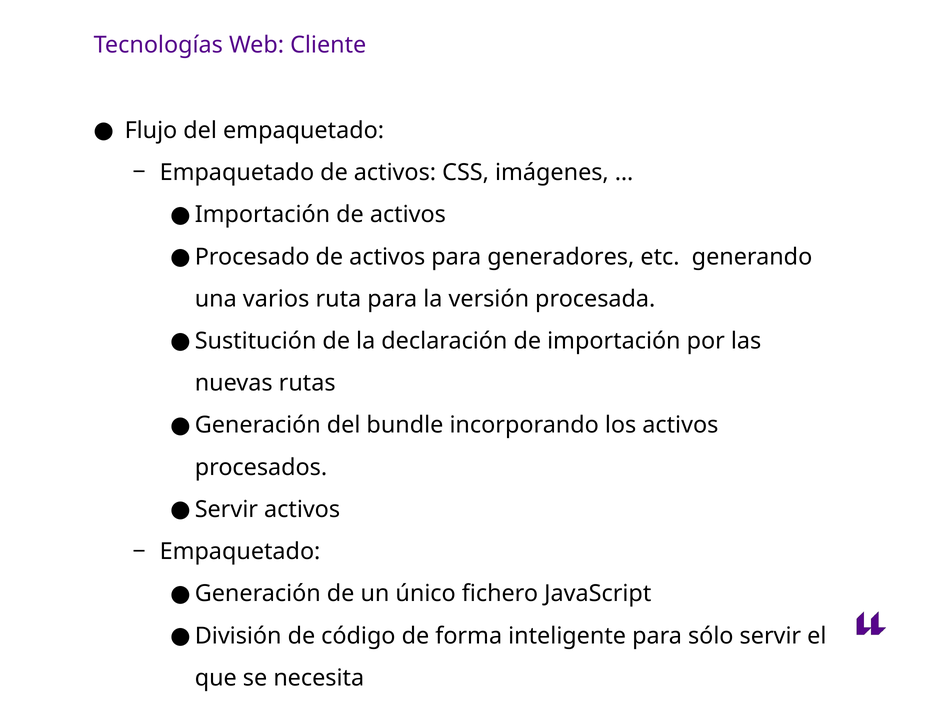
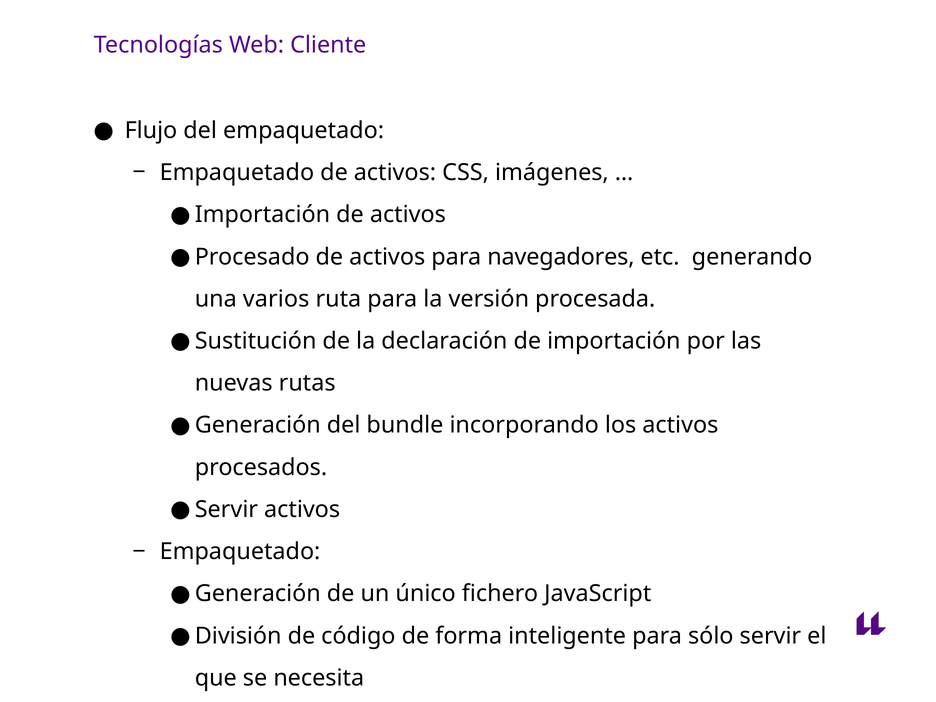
generadores: generadores -> navegadores (561, 257)
